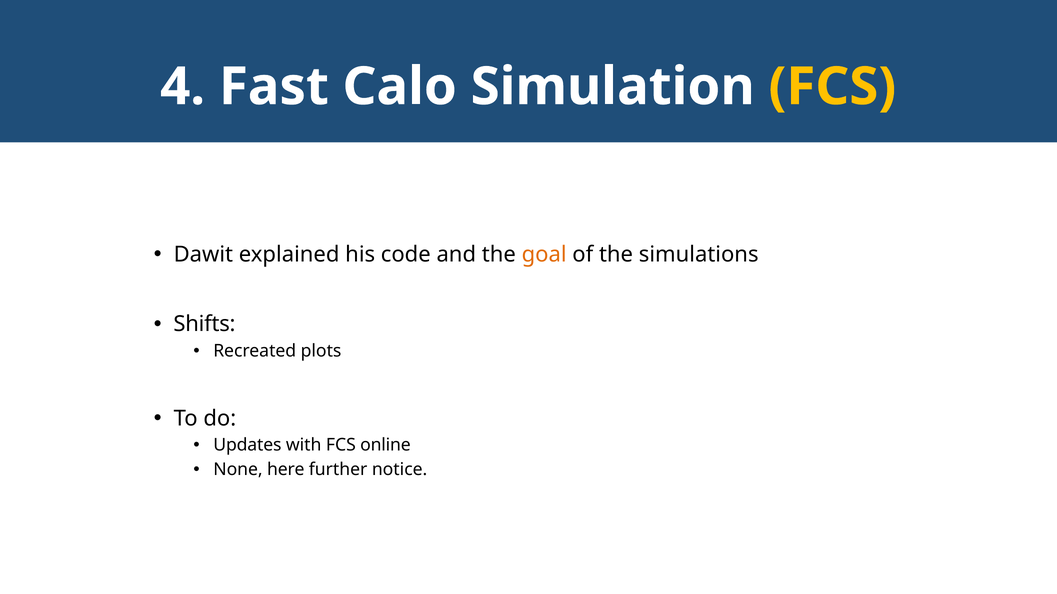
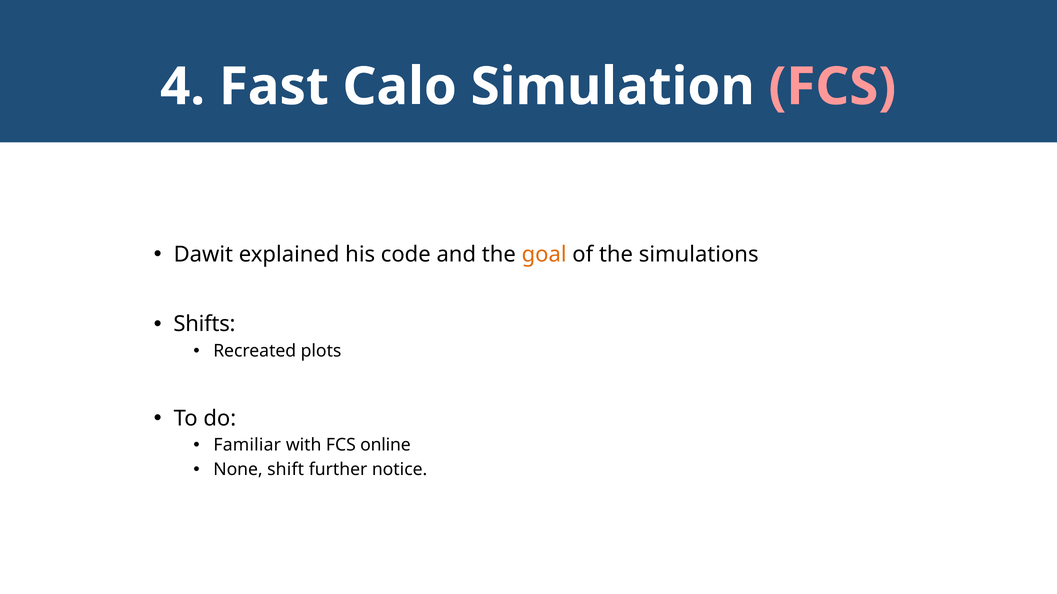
FCS colour: yellow -> pink (832, 87)
Updates: Updates -> Familiar (247, 446)
here: here -> shift (286, 470)
